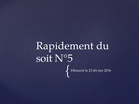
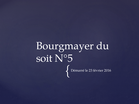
Rapidement: Rapidement -> Bourgmayer (65, 46)
